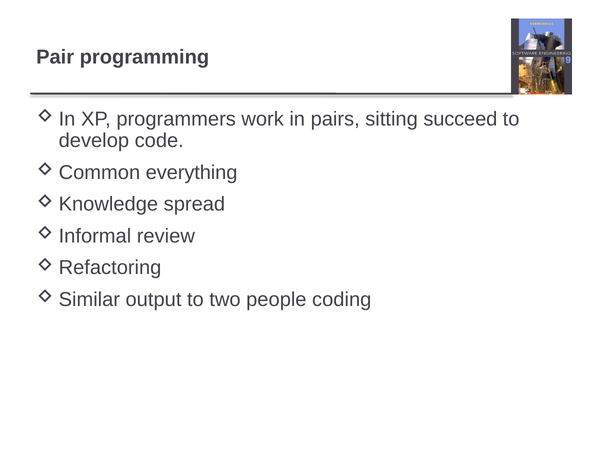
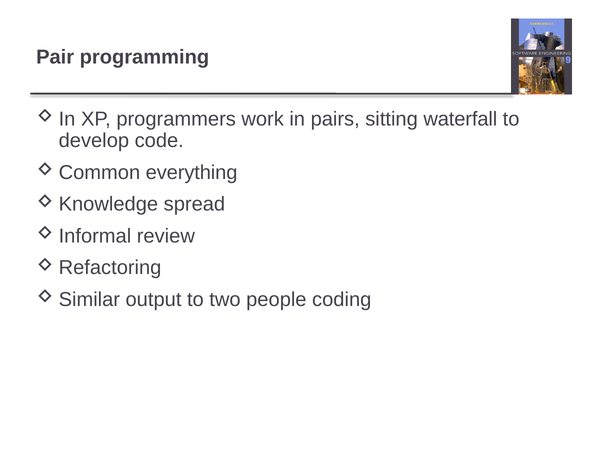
succeed: succeed -> waterfall (460, 119)
